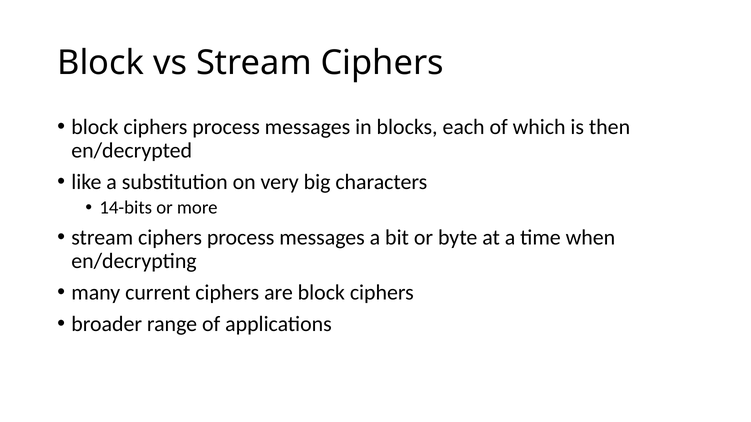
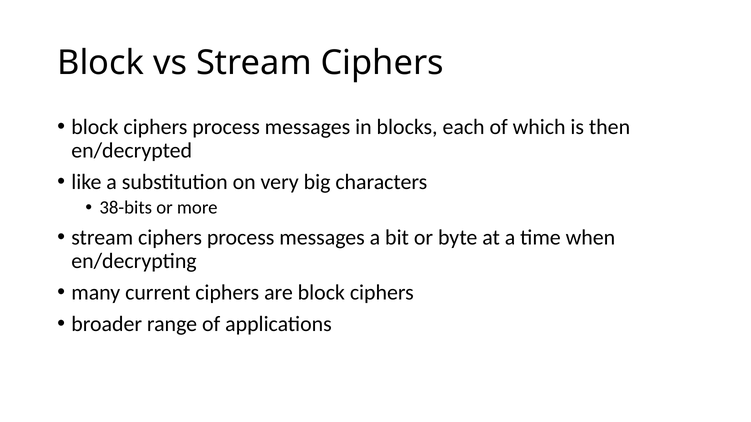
14-bits: 14-bits -> 38-bits (126, 208)
